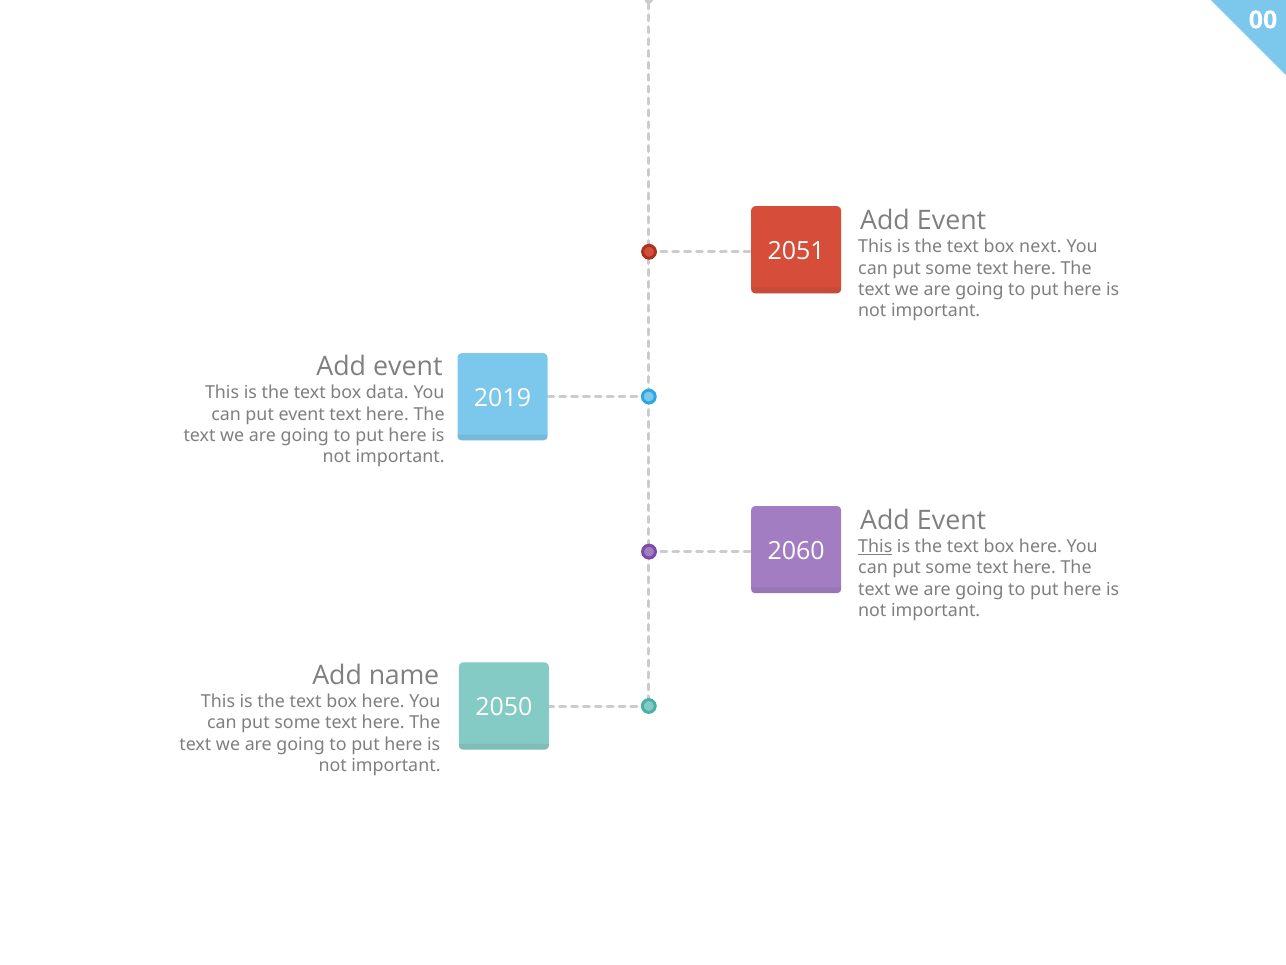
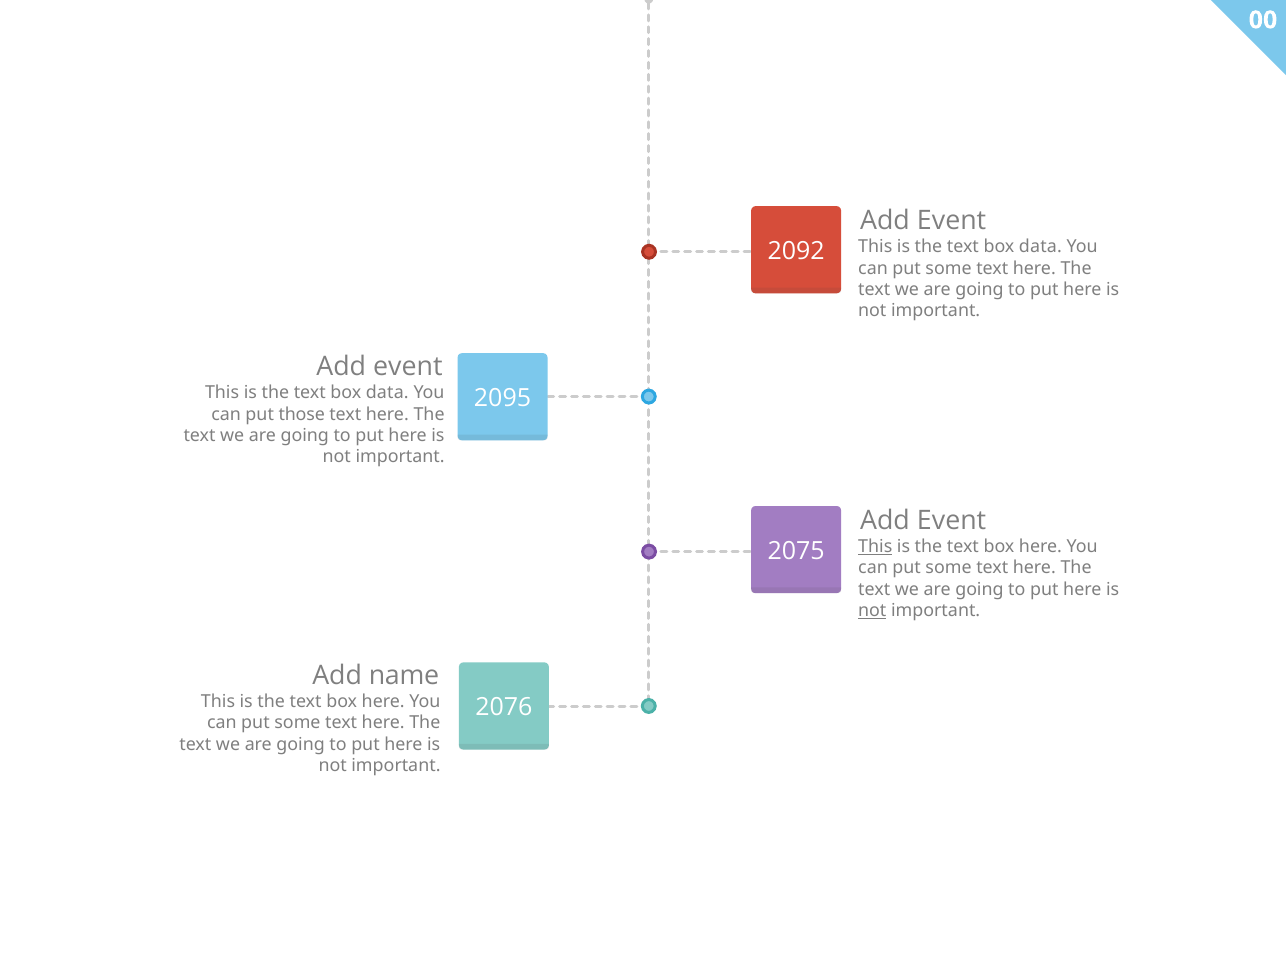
next: next -> data (1040, 247)
2051: 2051 -> 2092 (796, 251)
2019: 2019 -> 2095 (503, 398)
put event: event -> those (302, 414)
2060: 2060 -> 2075 (796, 551)
not underline: none -> present (872, 611)
2050: 2050 -> 2076 (504, 707)
